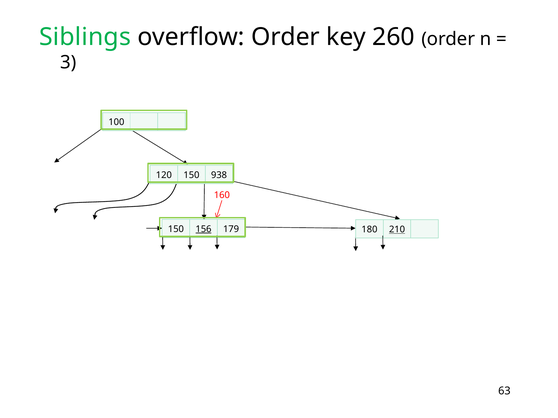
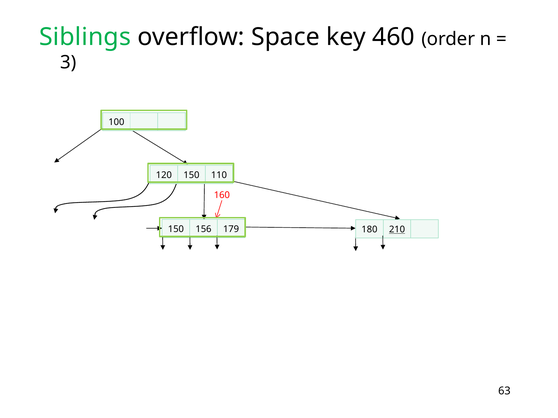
overflow Order: Order -> Space (285, 37)
260: 260 -> 460 (393, 37)
938: 938 -> 110 (219, 175)
156 underline: present -> none (204, 229)
